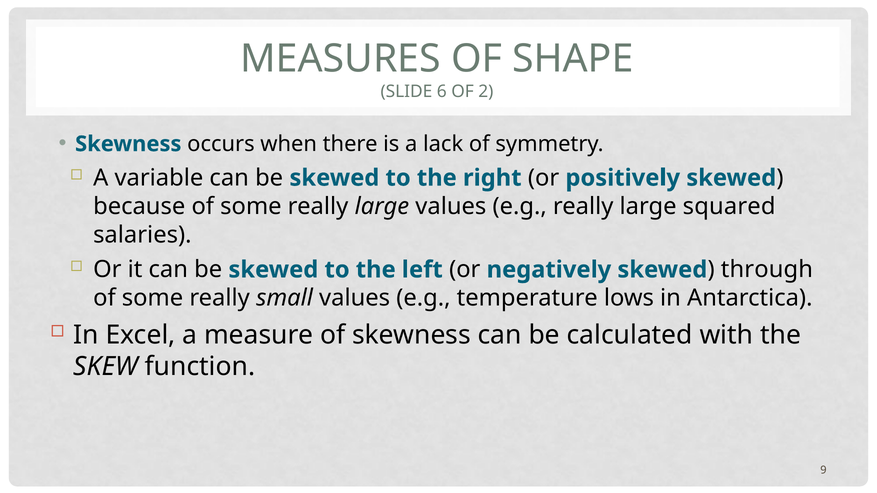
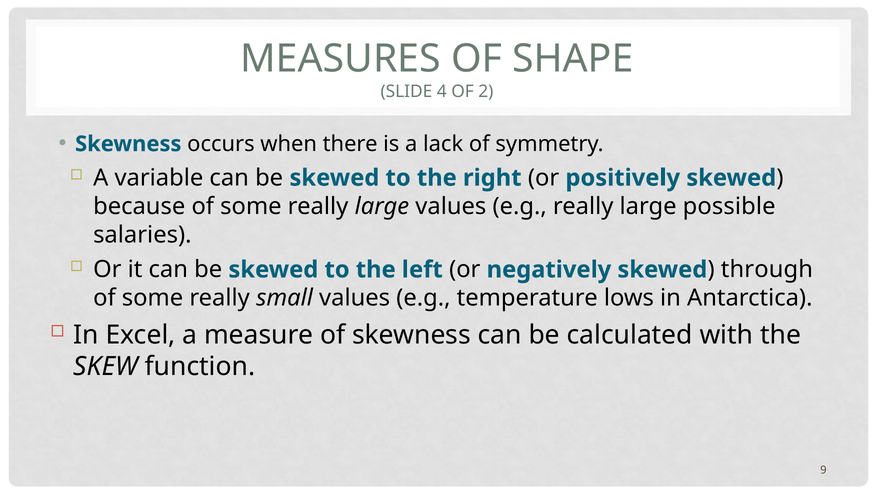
6: 6 -> 4 (442, 92)
squared: squared -> possible (729, 206)
